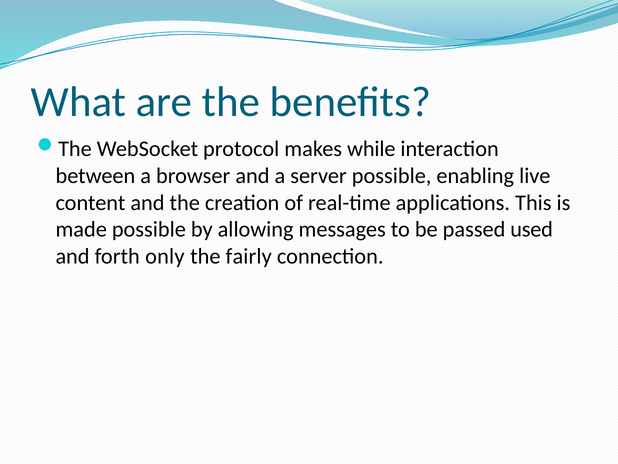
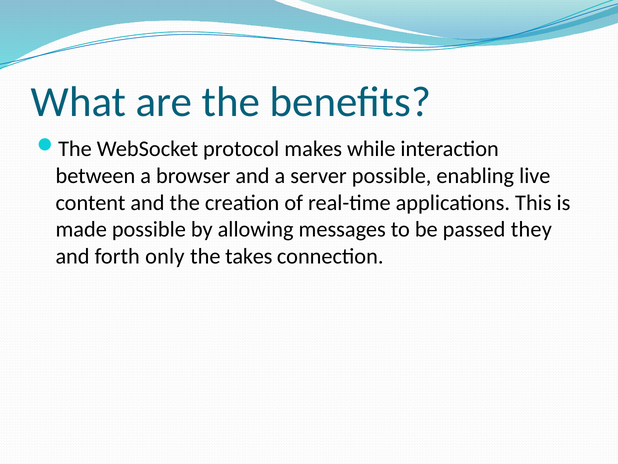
used: used -> they (531, 229)
fairly: fairly -> takes (249, 256)
